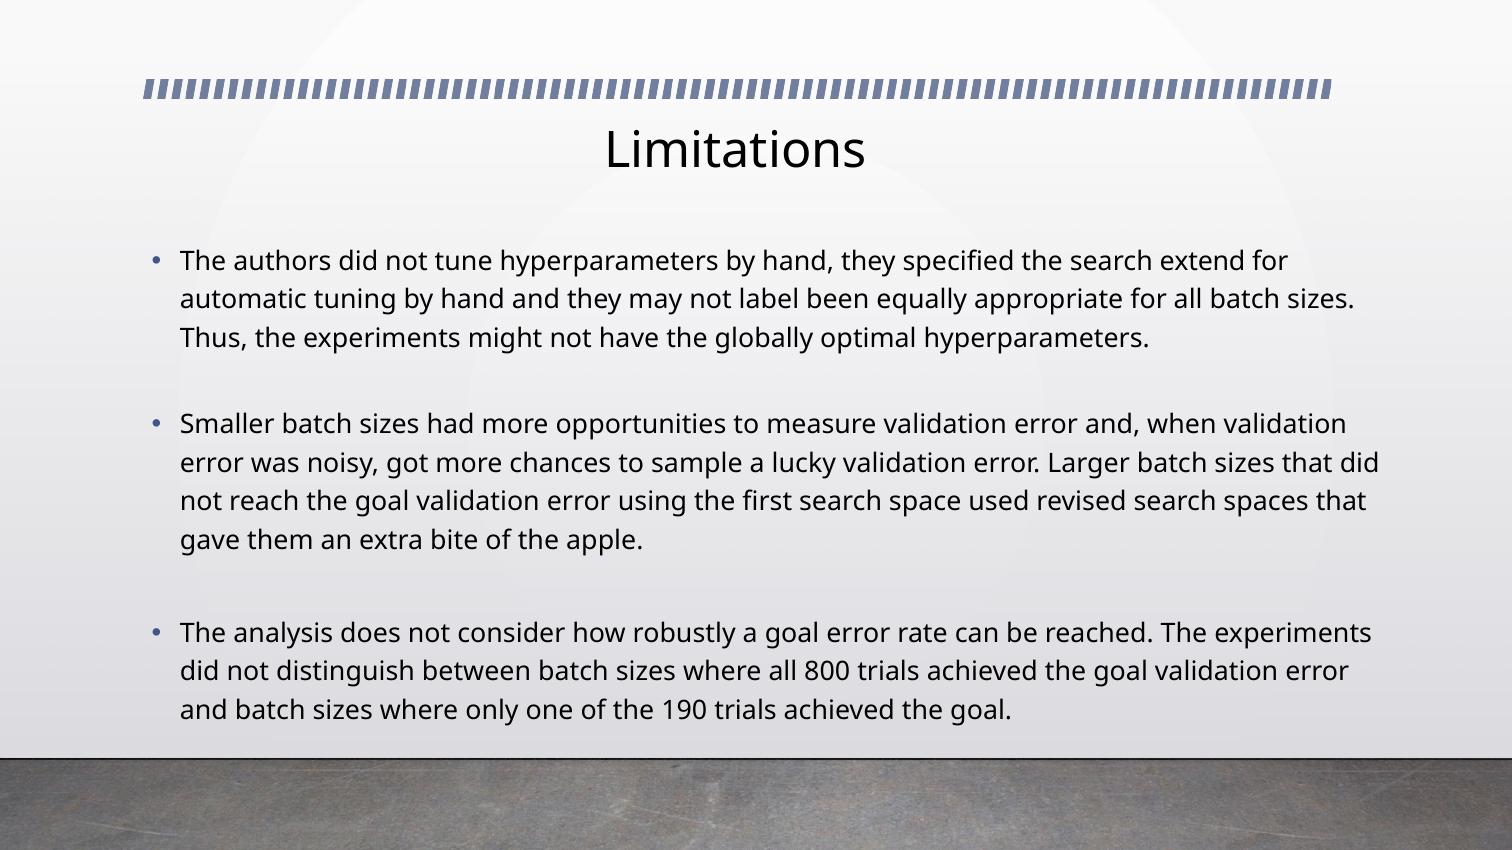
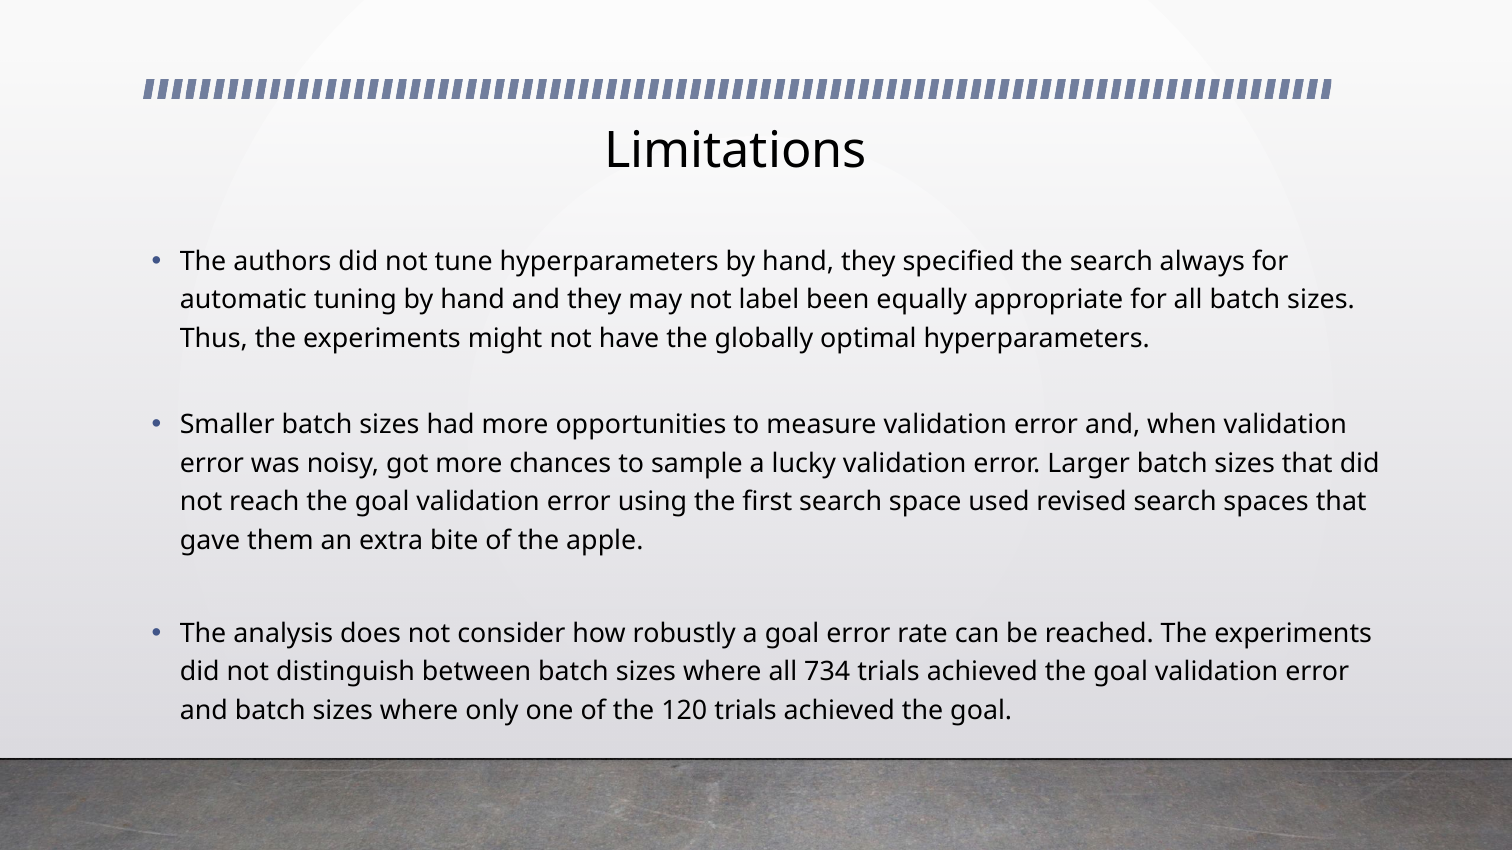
extend: extend -> always (1202, 262)
800: 800 -> 734 (827, 672)
190: 190 -> 120 (684, 711)
